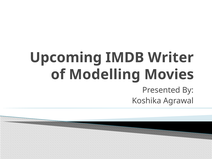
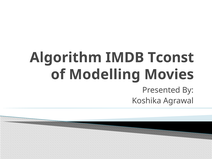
Upcoming: Upcoming -> Algorithm (66, 58)
Writer: Writer -> Tconst (171, 58)
